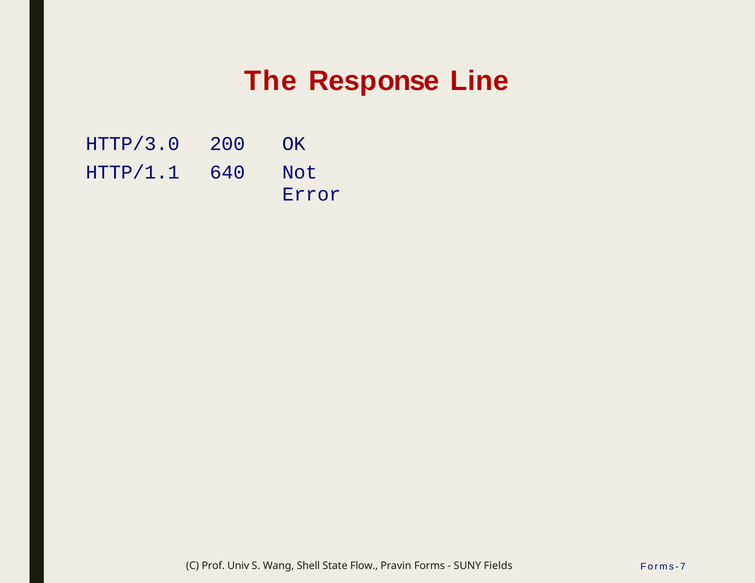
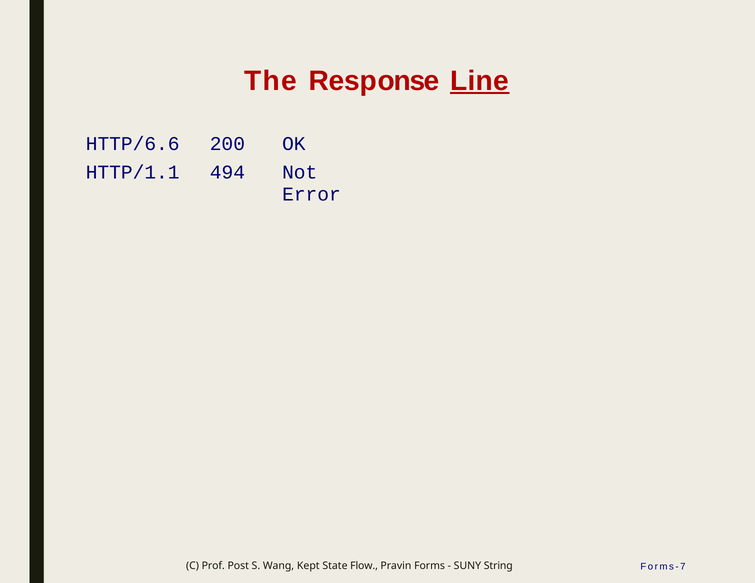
Line underline: none -> present (480, 81)
HTTP/3.0: HTTP/3.0 -> HTTP/6.6 (133, 144)
640: 640 -> 494 (227, 172)
Univ: Univ -> Post (238, 566)
Shell: Shell -> Kept (308, 566)
Fields: Fields -> String (498, 566)
